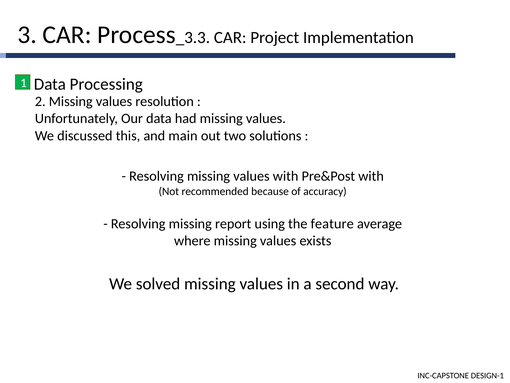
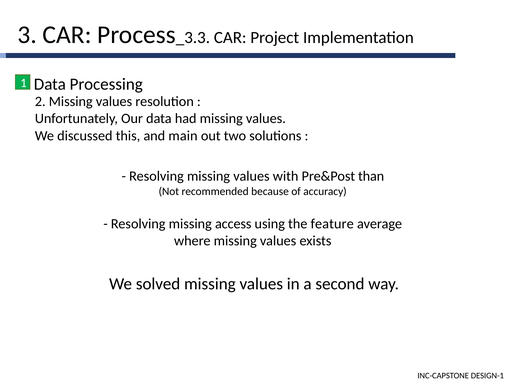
Pre&Post with: with -> than (371, 176)
report: report -> access (233, 224)
